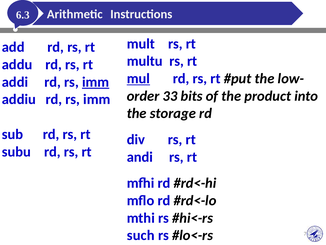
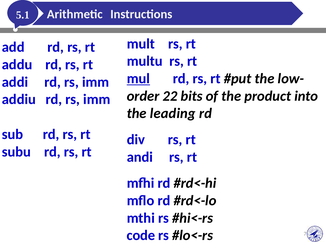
6.3: 6.3 -> 5.1 (23, 15)
imm underline: present -> none (96, 82)
33: 33 -> 22 (170, 96)
storage: storage -> leading (173, 113)
such: such -> code (141, 235)
